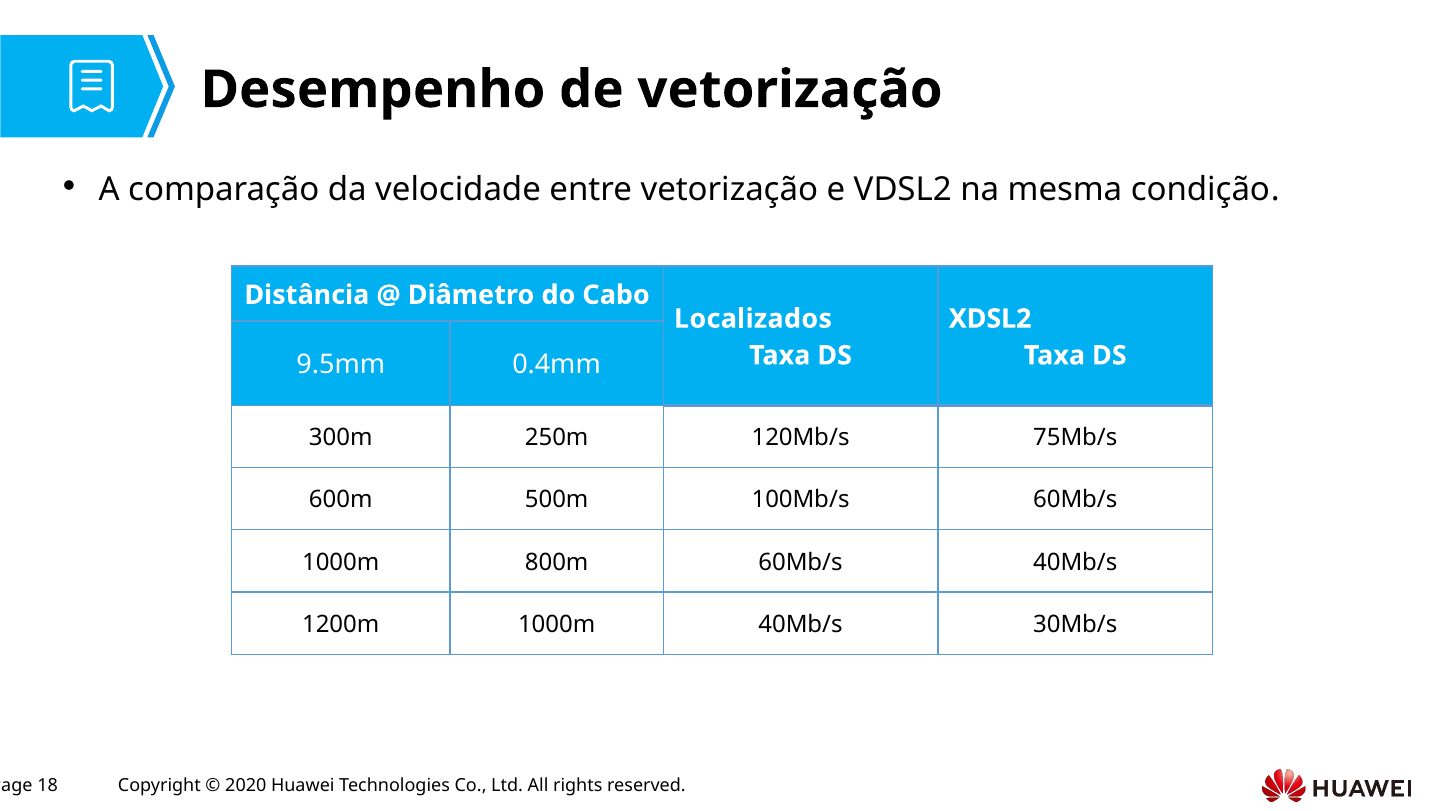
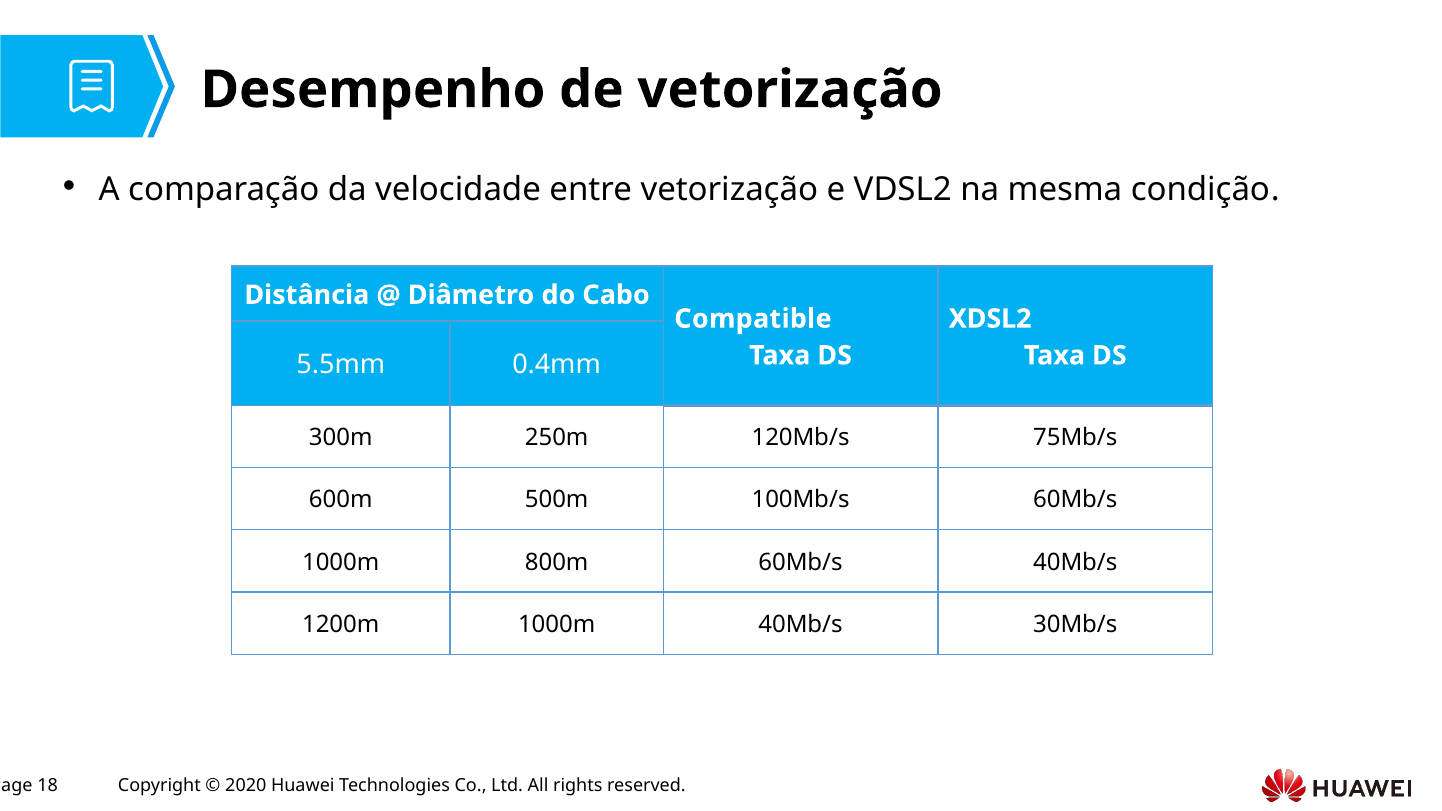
Localizados: Localizados -> Compatible (753, 319)
9.5mm: 9.5mm -> 5.5mm (341, 365)
